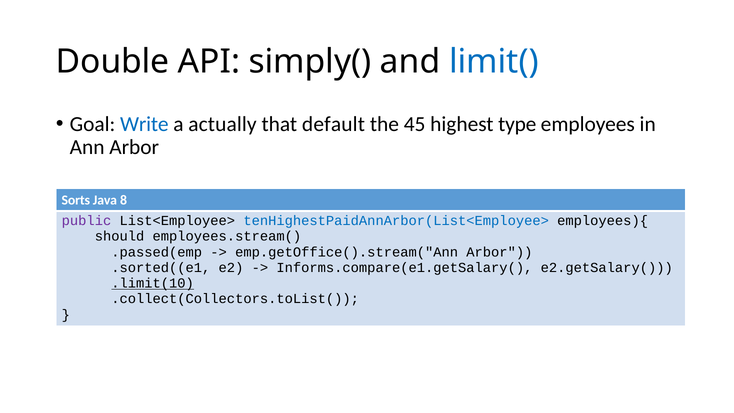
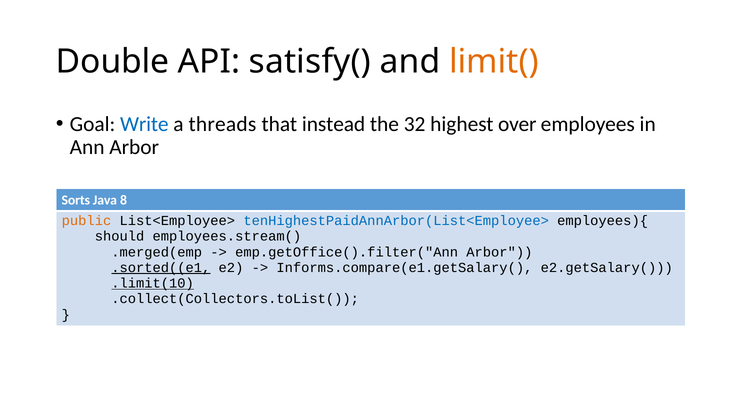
simply(: simply( -> satisfy( (310, 62)
limit( colour: blue -> orange (494, 62)
actually: actually -> threads (222, 124)
default: default -> instead (334, 124)
45: 45 -> 32 (415, 124)
type: type -> over (517, 124)
public colour: purple -> orange (86, 221)
.passed(emp: .passed(emp -> .merged(emp (157, 252)
emp.getOffice().stream("Ann: emp.getOffice().stream("Ann -> emp.getOffice().filter("Ann (347, 252)
.sorted((e1 underline: none -> present (161, 268)
